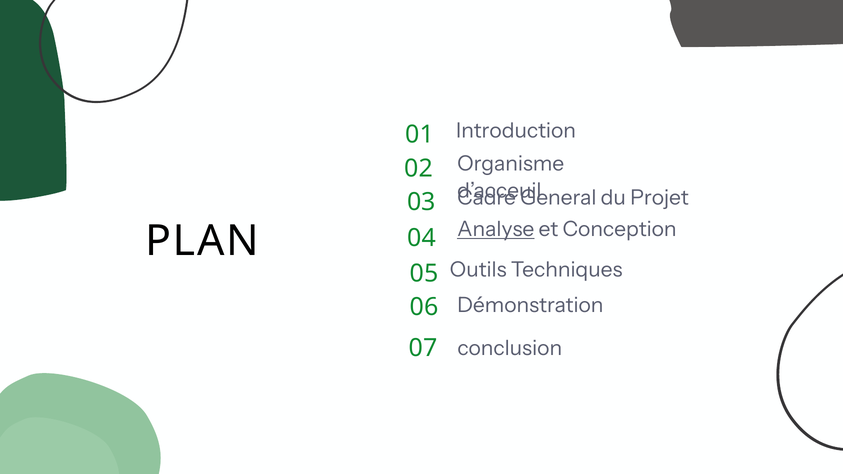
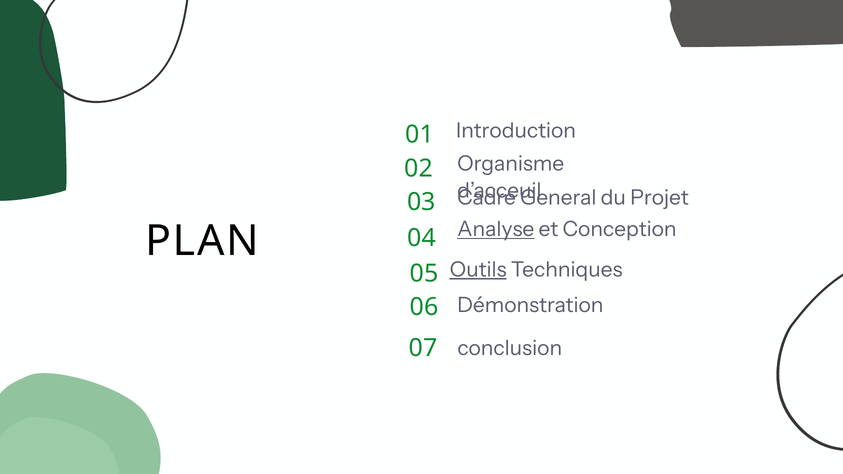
Outils underline: none -> present (478, 270)
